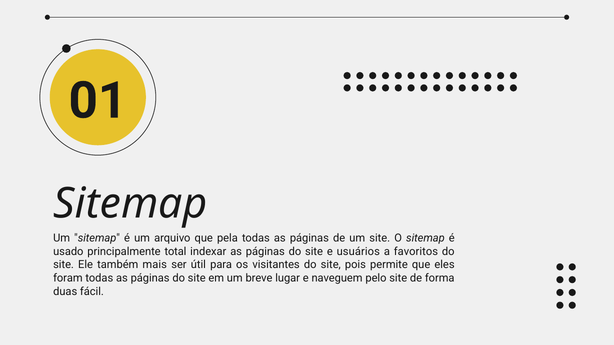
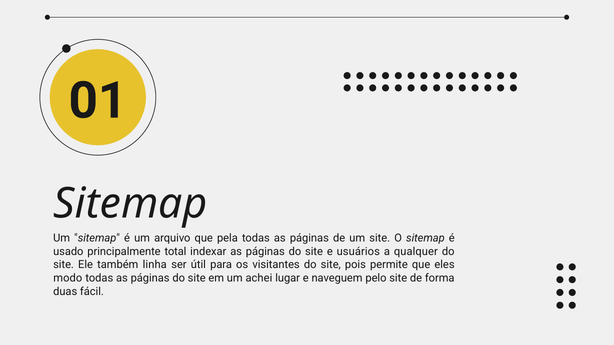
favoritos: favoritos -> qualquer (416, 252)
mais: mais -> linha (155, 265)
foram: foram -> modo (68, 278)
breve: breve -> achei (259, 278)
